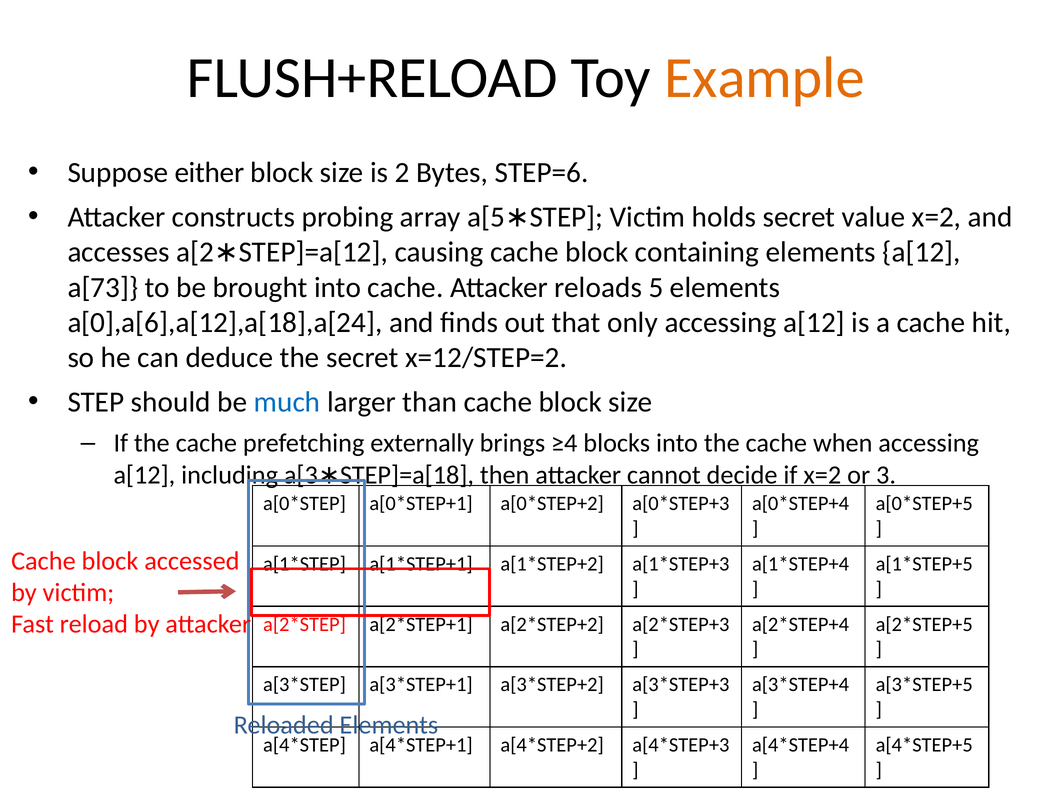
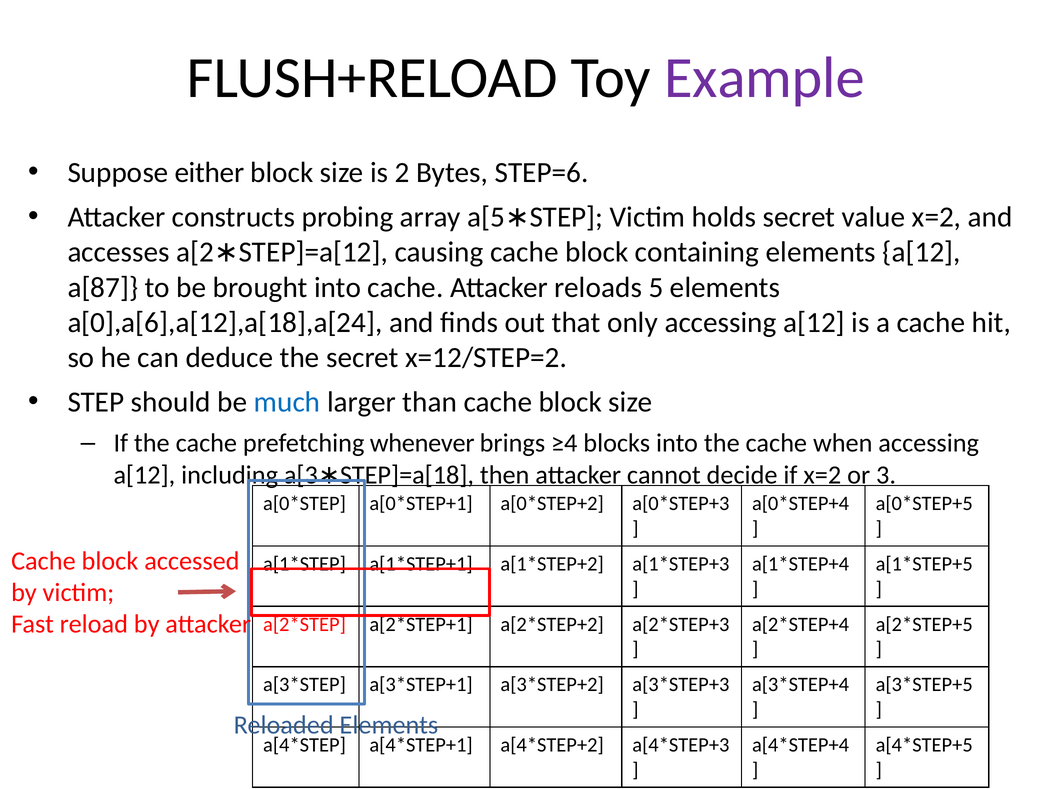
Example colour: orange -> purple (764, 78)
a[73: a[73 -> a[87 (103, 287)
externally: externally -> whenever (422, 443)
